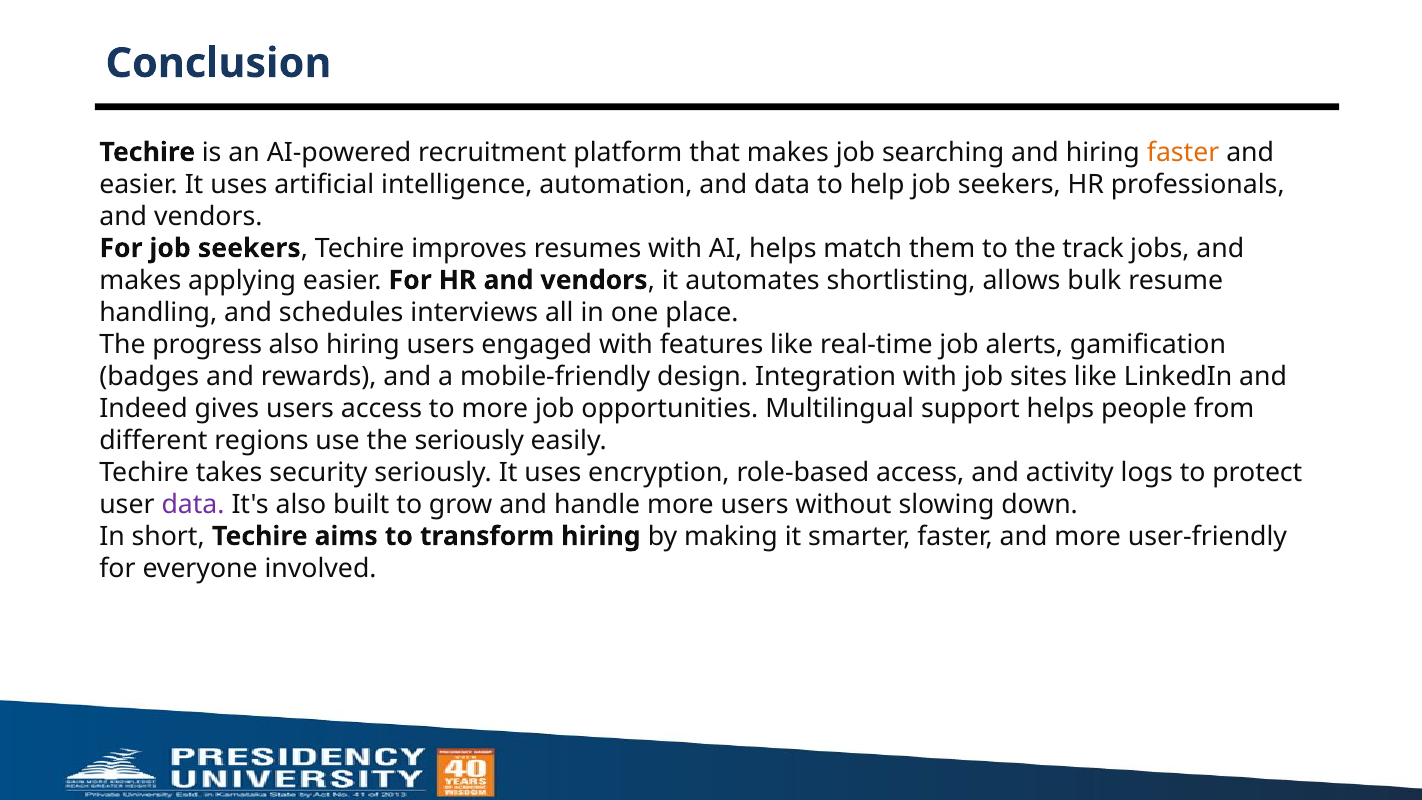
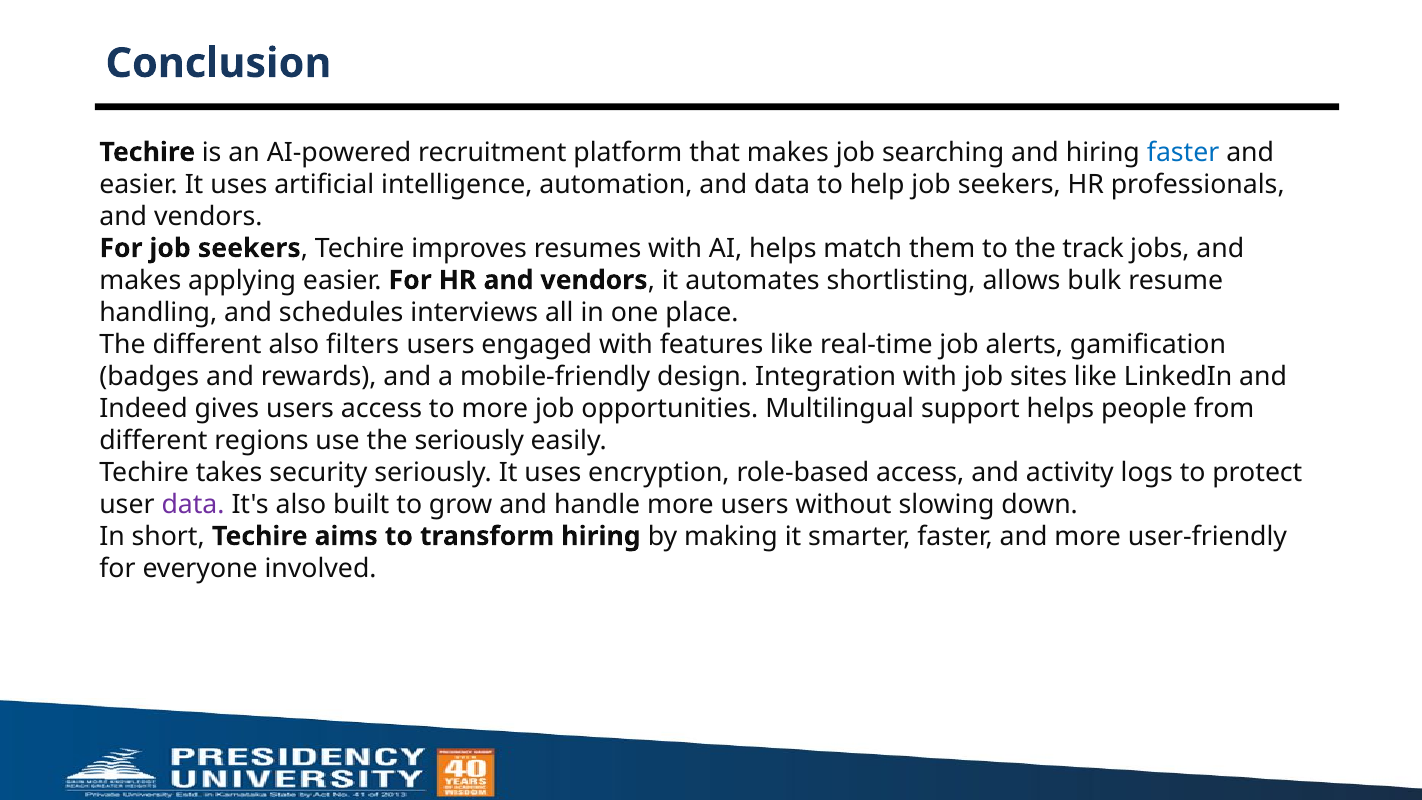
faster colour: orange -> blue (1183, 152)
The progress: progress -> different (207, 344)
also hiring: hiring -> filters (363, 344)
